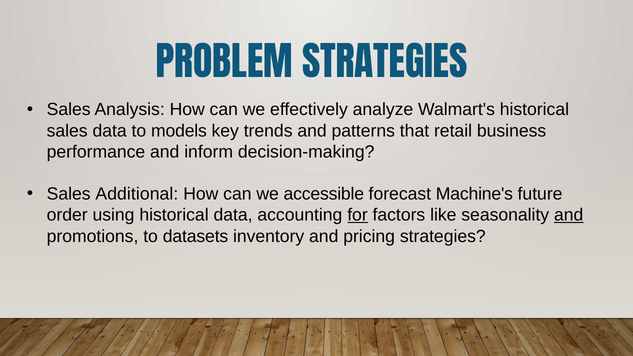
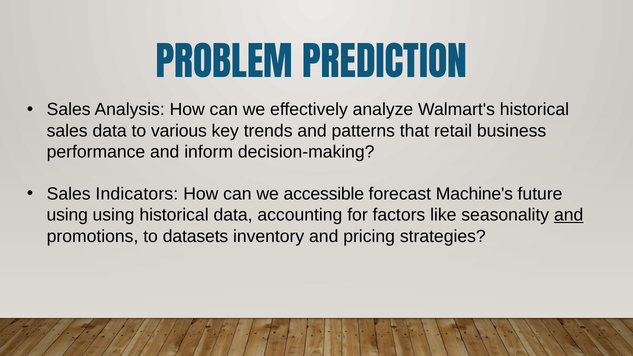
PROBLEM STRATEGIES: STRATEGIES -> PREDICTION (385, 64)
models: models -> various (179, 131)
Additional: Additional -> Indicators (137, 194)
order: order -> using (67, 215)
for underline: present -> none (358, 215)
